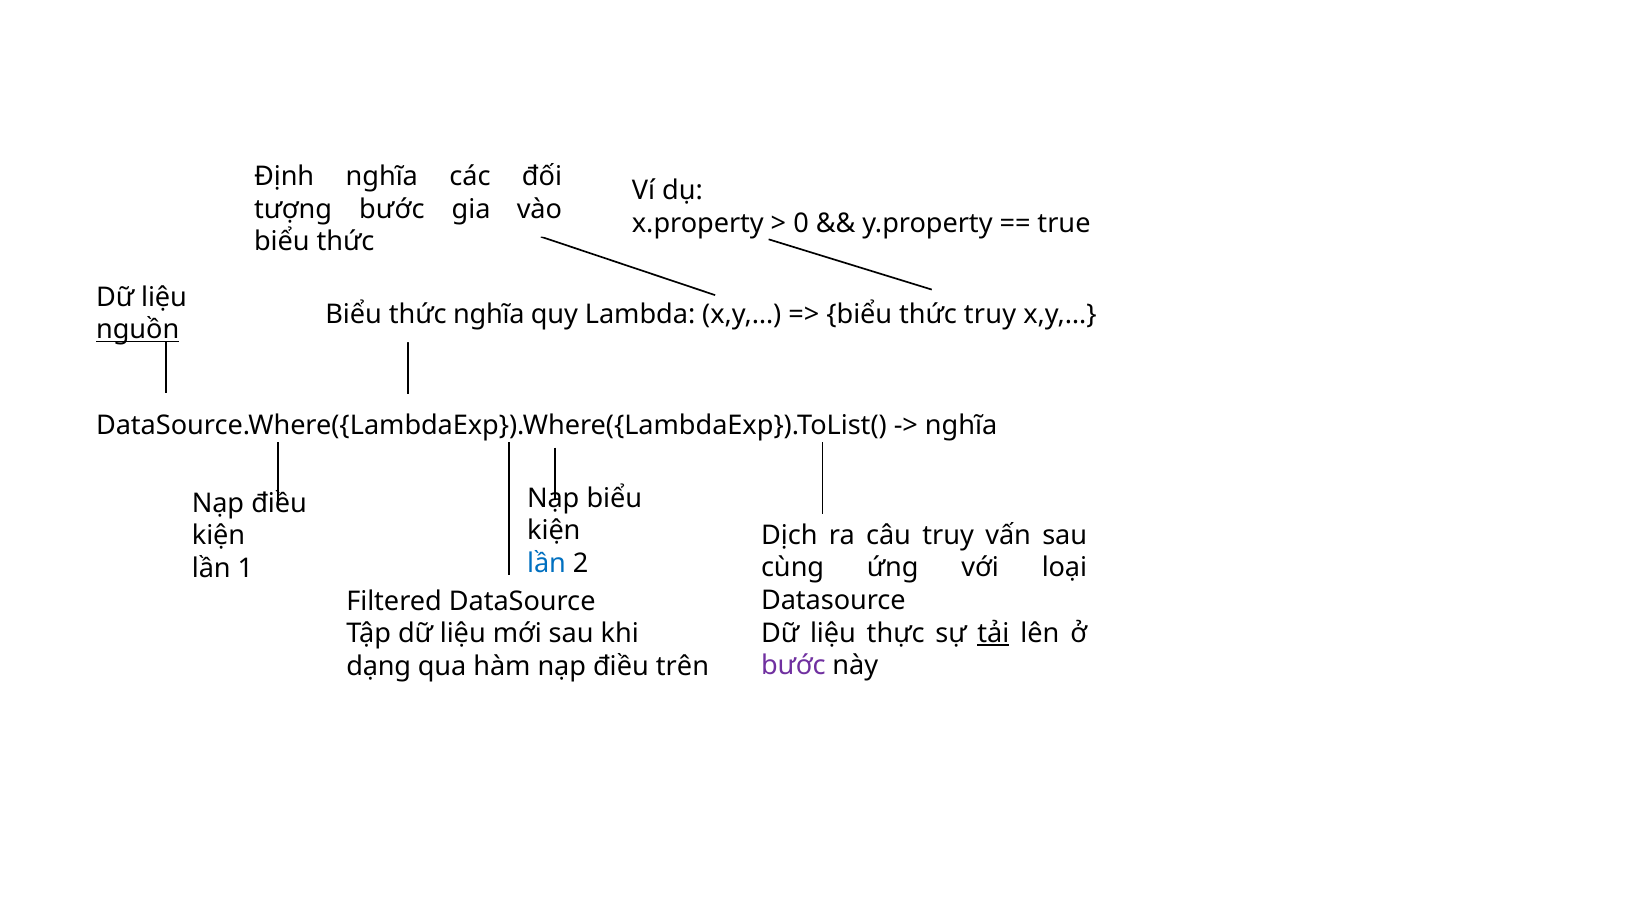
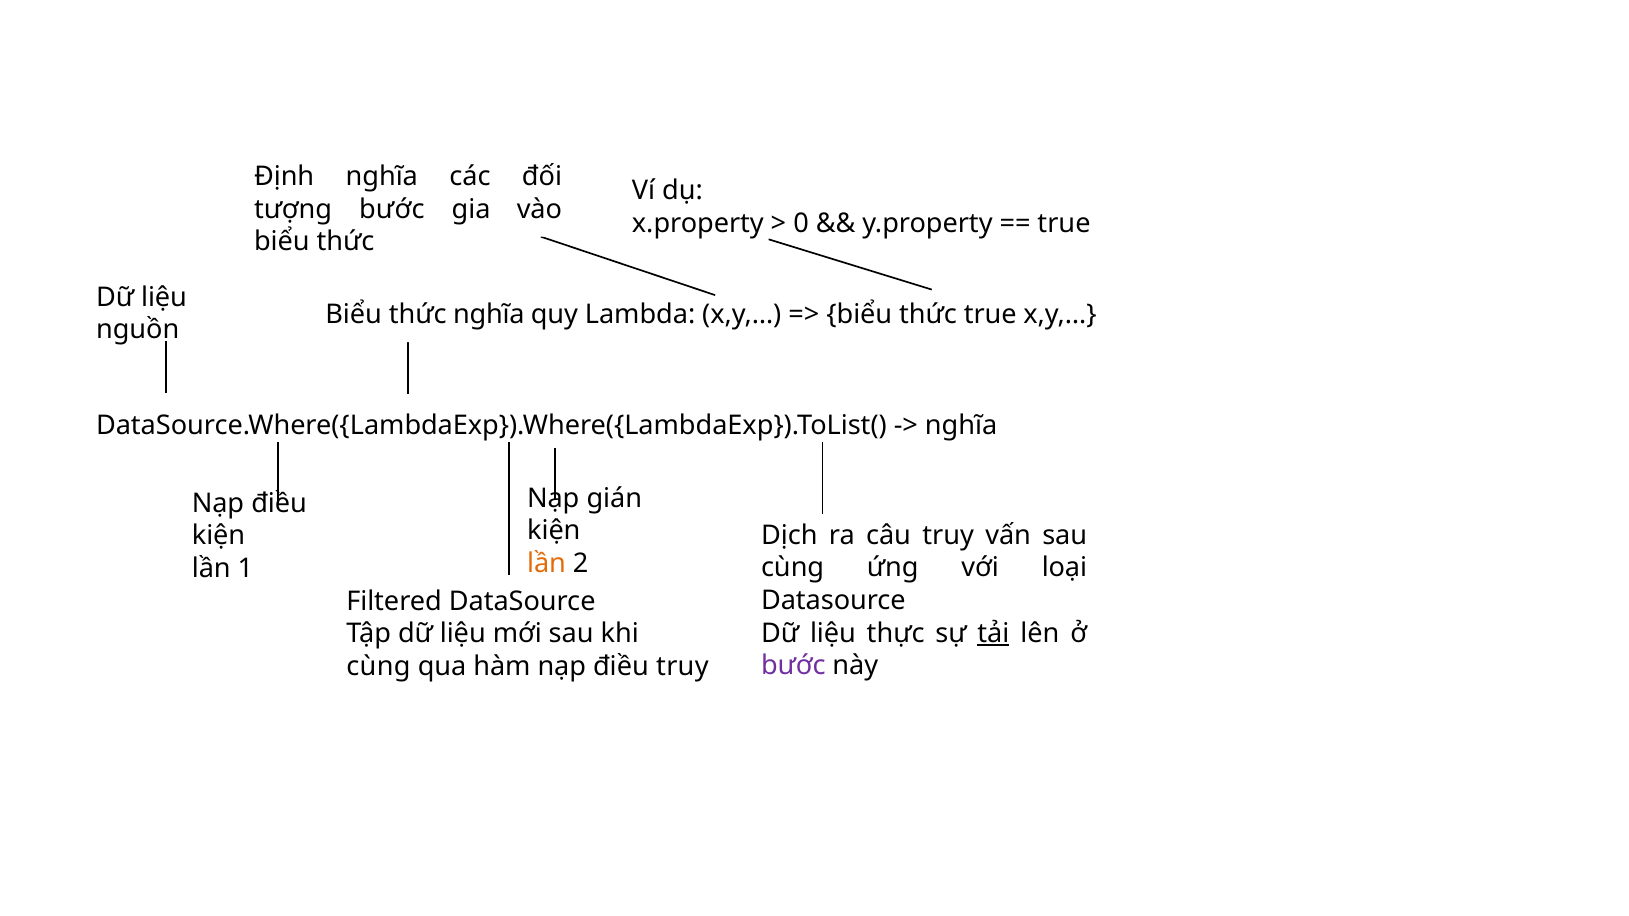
thức truy: truy -> true (990, 315)
nguồn underline: present -> none (138, 330)
Nạp biểu: biểu -> gián (614, 498)
lần colour: blue -> orange (547, 564)
dạng: dạng -> cùng (378, 667)
điều trên: trên -> truy (682, 667)
